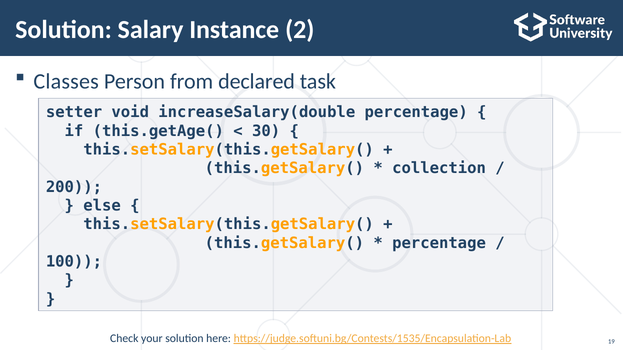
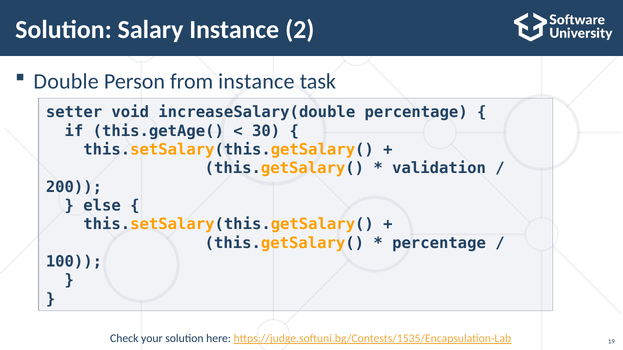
Classes: Classes -> Double (66, 81)
from declared: declared -> instance (256, 81)
collection: collection -> validation (439, 169)
